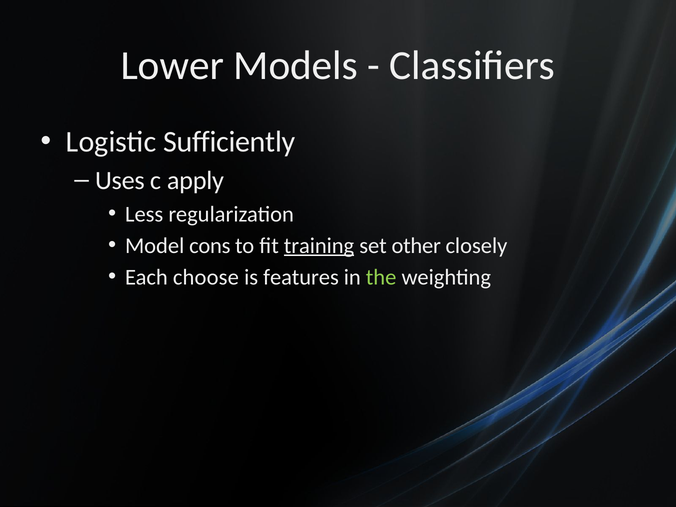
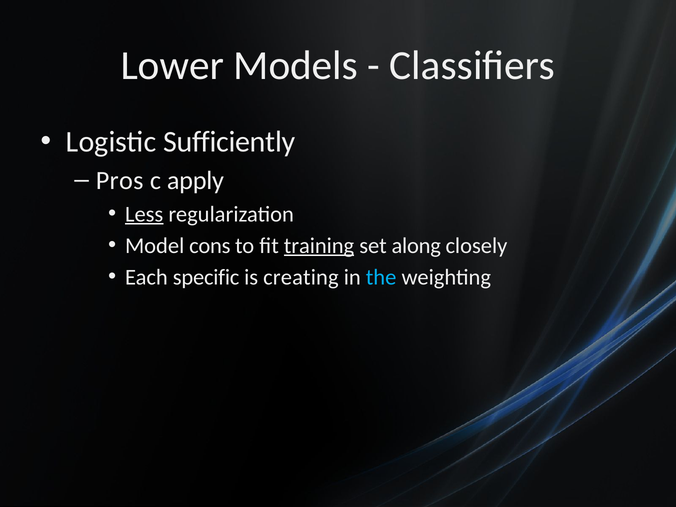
Uses: Uses -> Pros (120, 181)
Less underline: none -> present (144, 214)
other: other -> along (416, 246)
choose: choose -> specific (206, 277)
features: features -> creating (301, 277)
the colour: light green -> light blue (381, 277)
